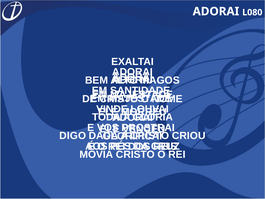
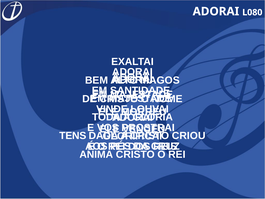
DIGO: DIGO -> TENS (73, 135)
MOVIA: MOVIA -> ANIMA (96, 154)
